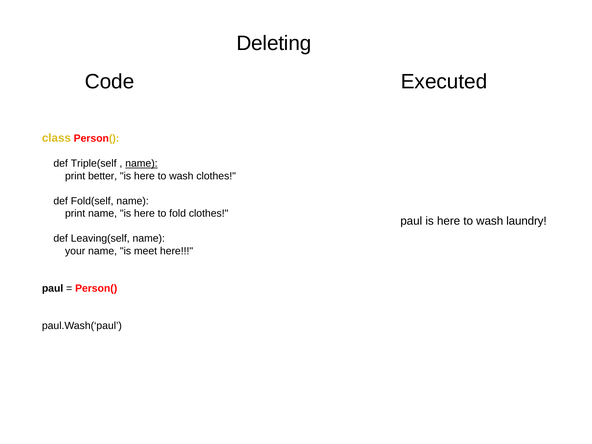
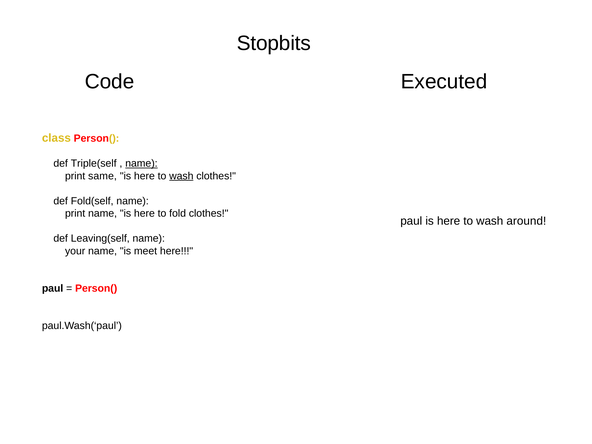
Deleting: Deleting -> Stopbits (274, 43)
better: better -> same (103, 176)
wash underline: none -> present (181, 176)
laundry: laundry -> around (526, 221)
